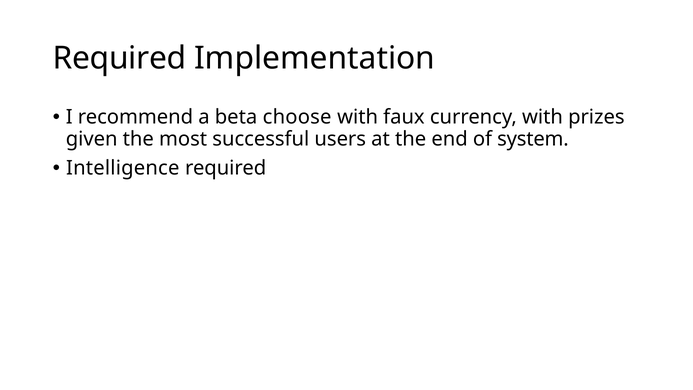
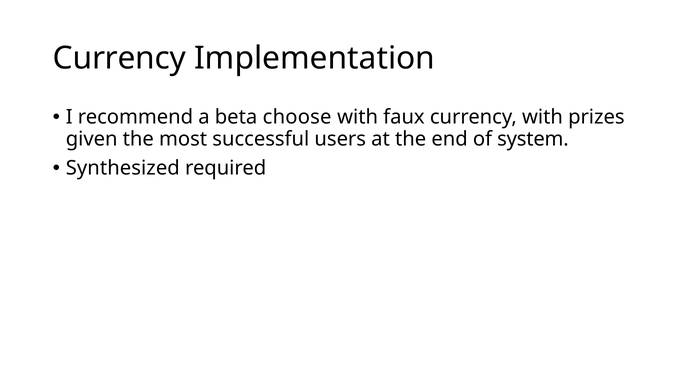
Required: Required -> Currency (119, 58)
Intelligence: Intelligence -> Synthesized (123, 168)
